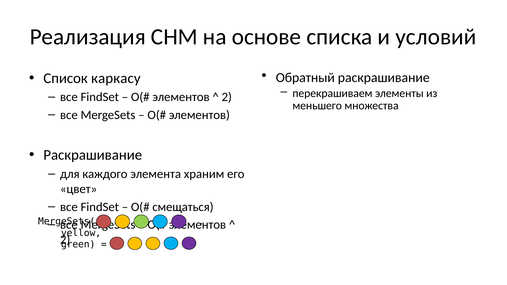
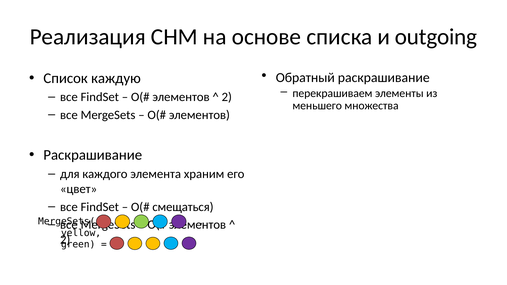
условий: условий -> outgoing (436, 37)
каркасу: каркасу -> каждую (116, 78)
